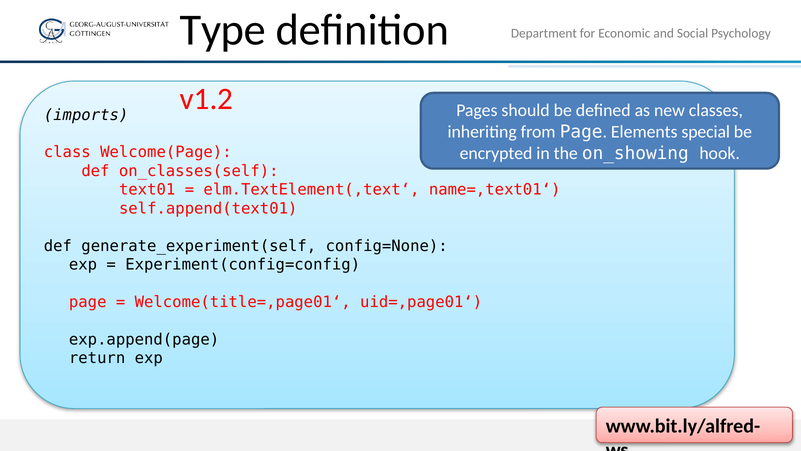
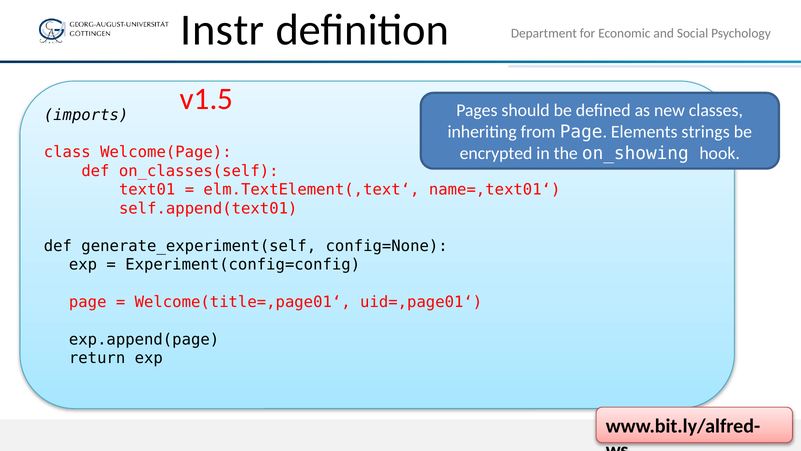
Type: Type -> Instr (222, 30)
v1.2: v1.2 -> v1.5 (206, 99)
special: special -> strings (706, 132)
